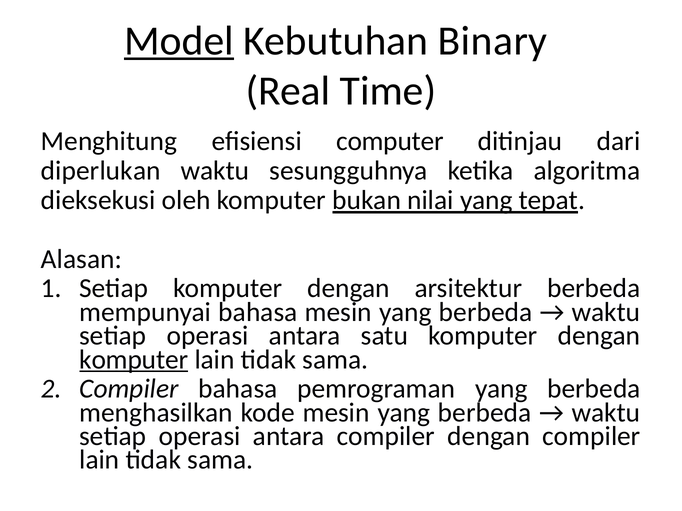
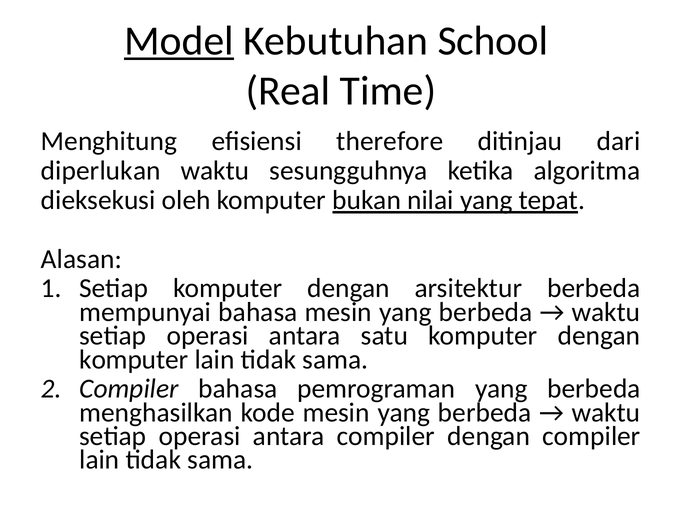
Binary: Binary -> School (493, 41)
computer: computer -> therefore (390, 141)
komputer underline: present -> none (134, 360)
